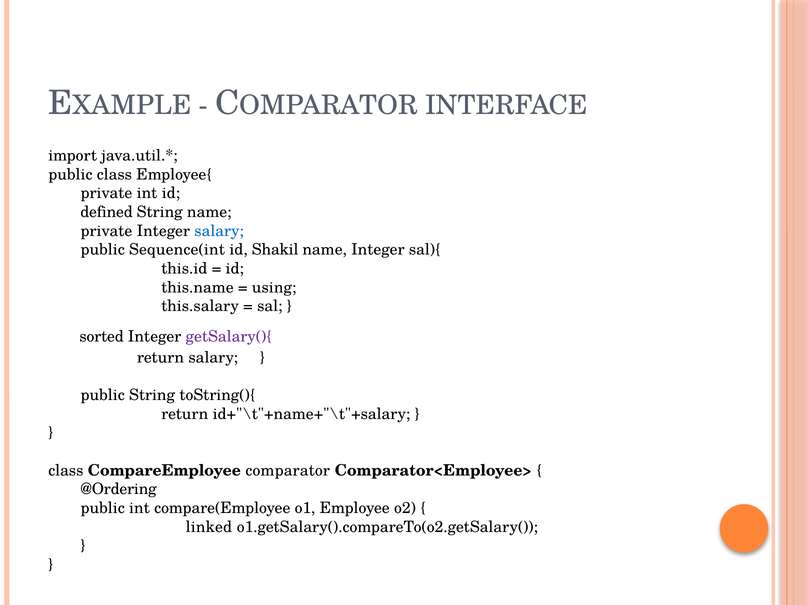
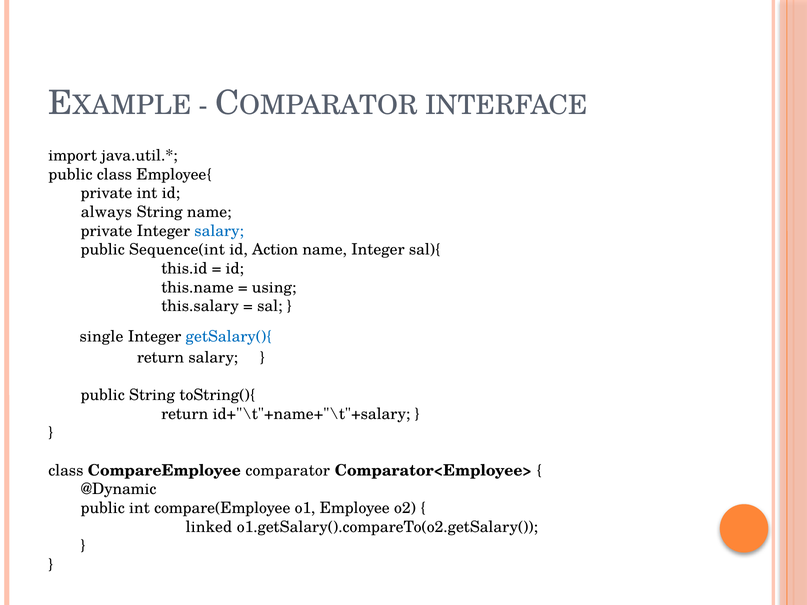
defined: defined -> always (106, 212)
Shakil: Shakil -> Action (275, 250)
sorted: sorted -> single (102, 336)
getSalary(){ colour: purple -> blue (229, 336)
@Ordering: @Ordering -> @Dynamic (118, 489)
